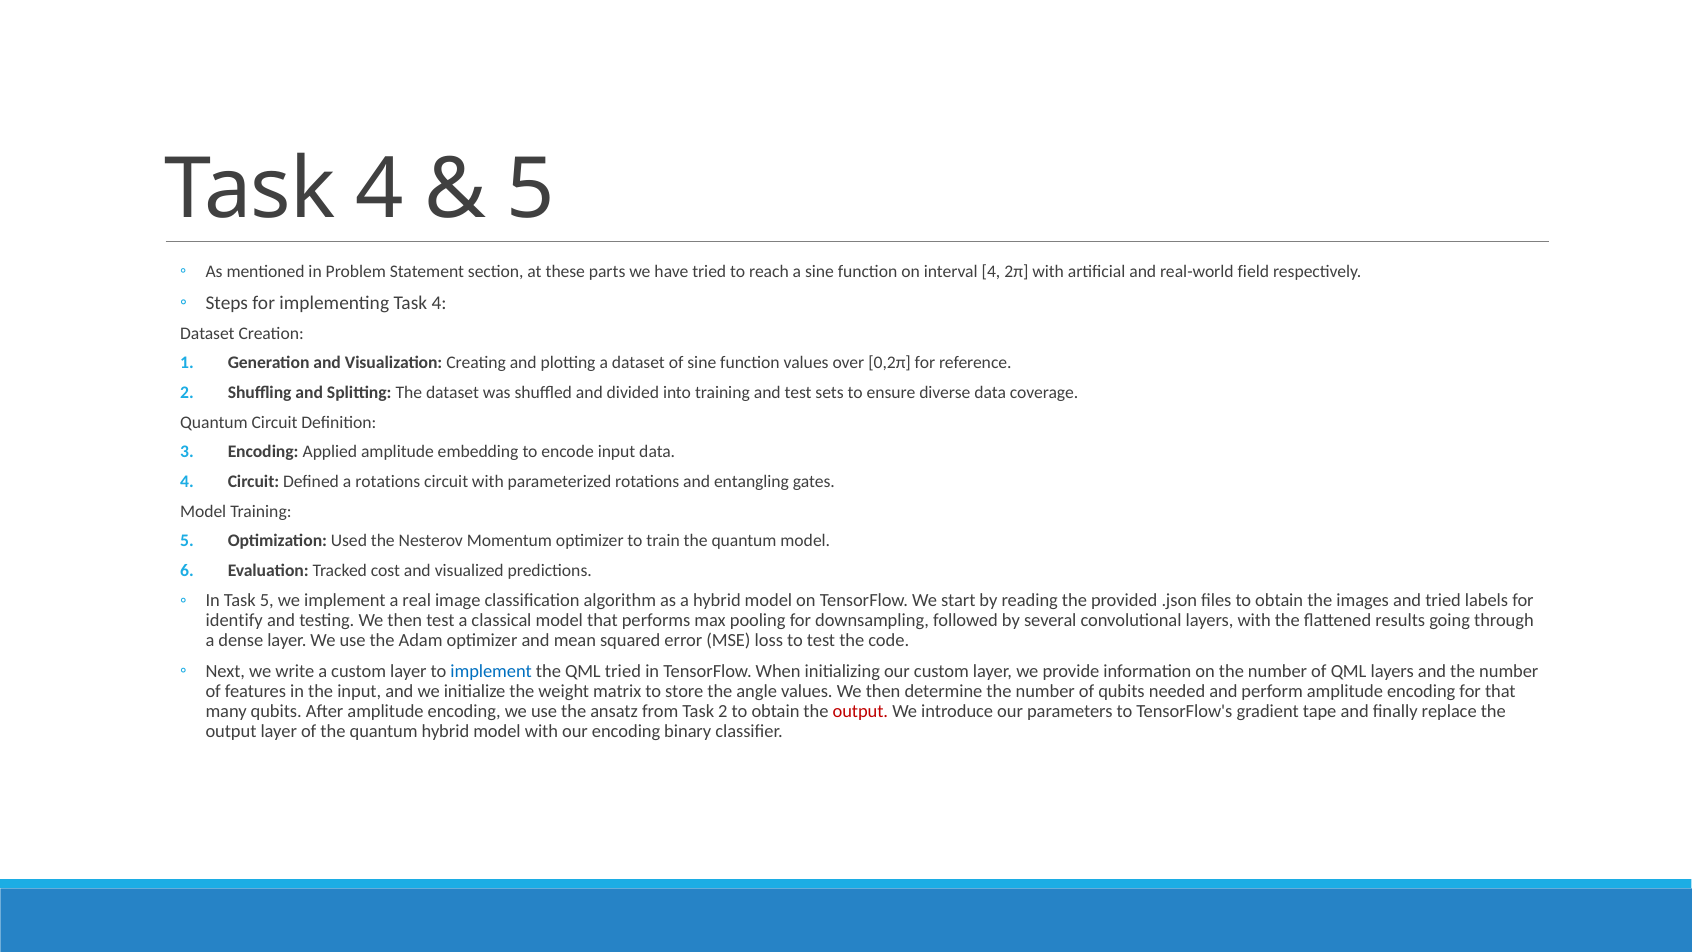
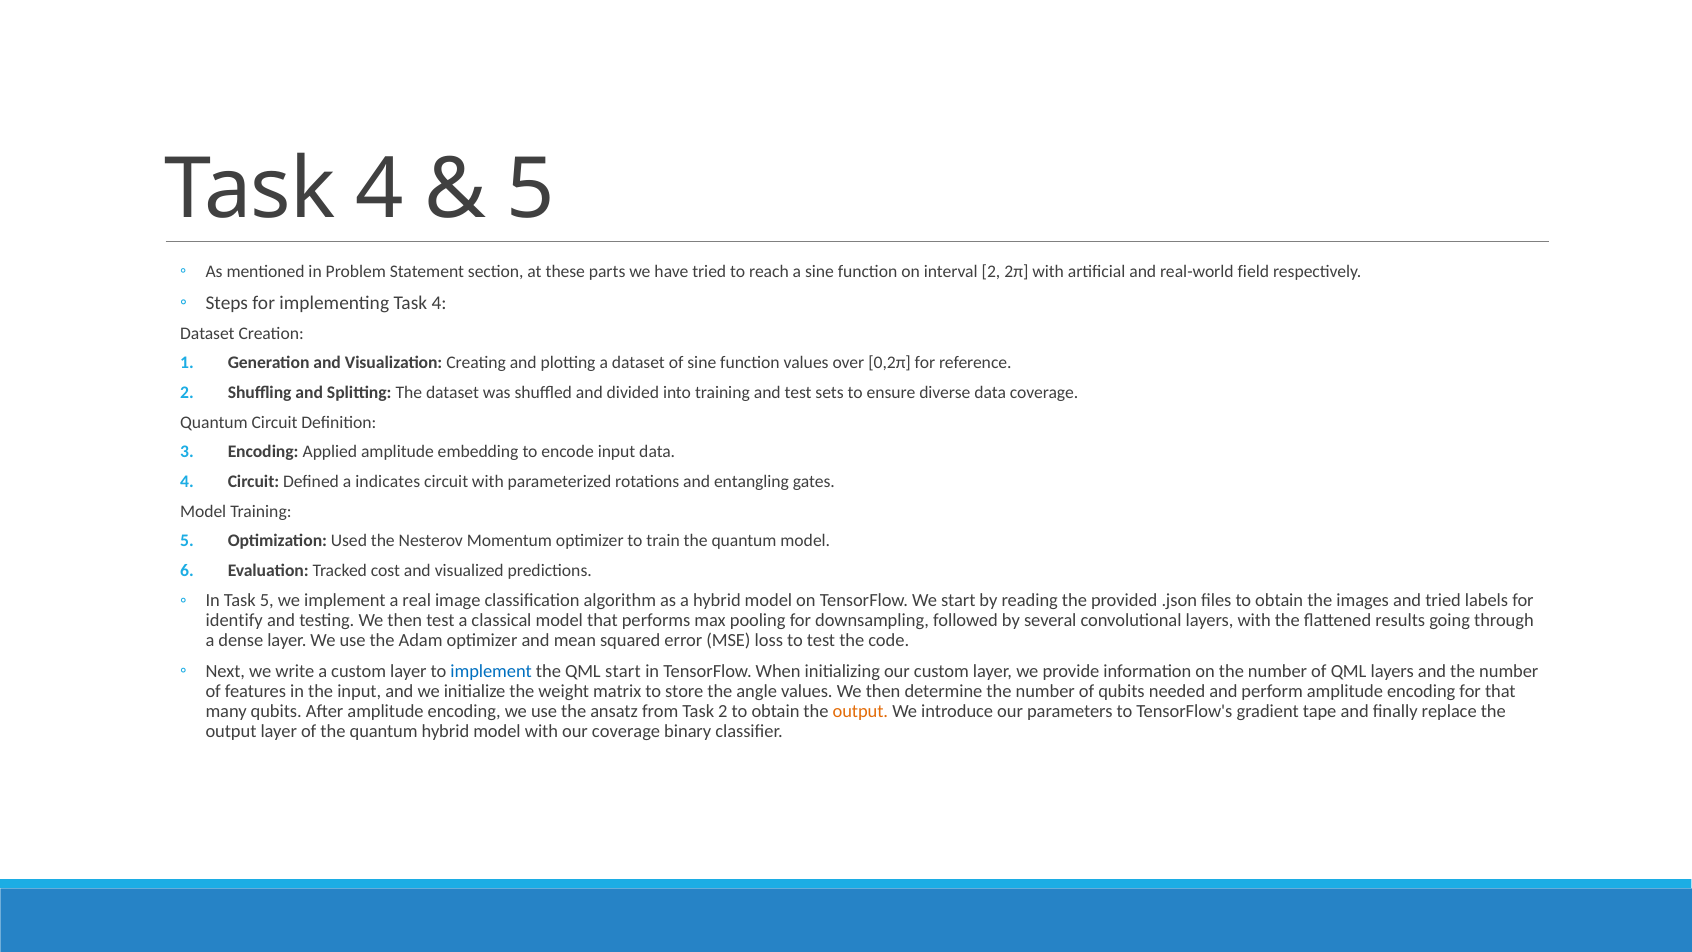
interval 4: 4 -> 2 (991, 272)
a rotations: rotations -> indicates (388, 481)
QML tried: tried -> start (623, 671)
output colour: red -> orange (860, 711)
our encoding: encoding -> coverage (626, 731)
